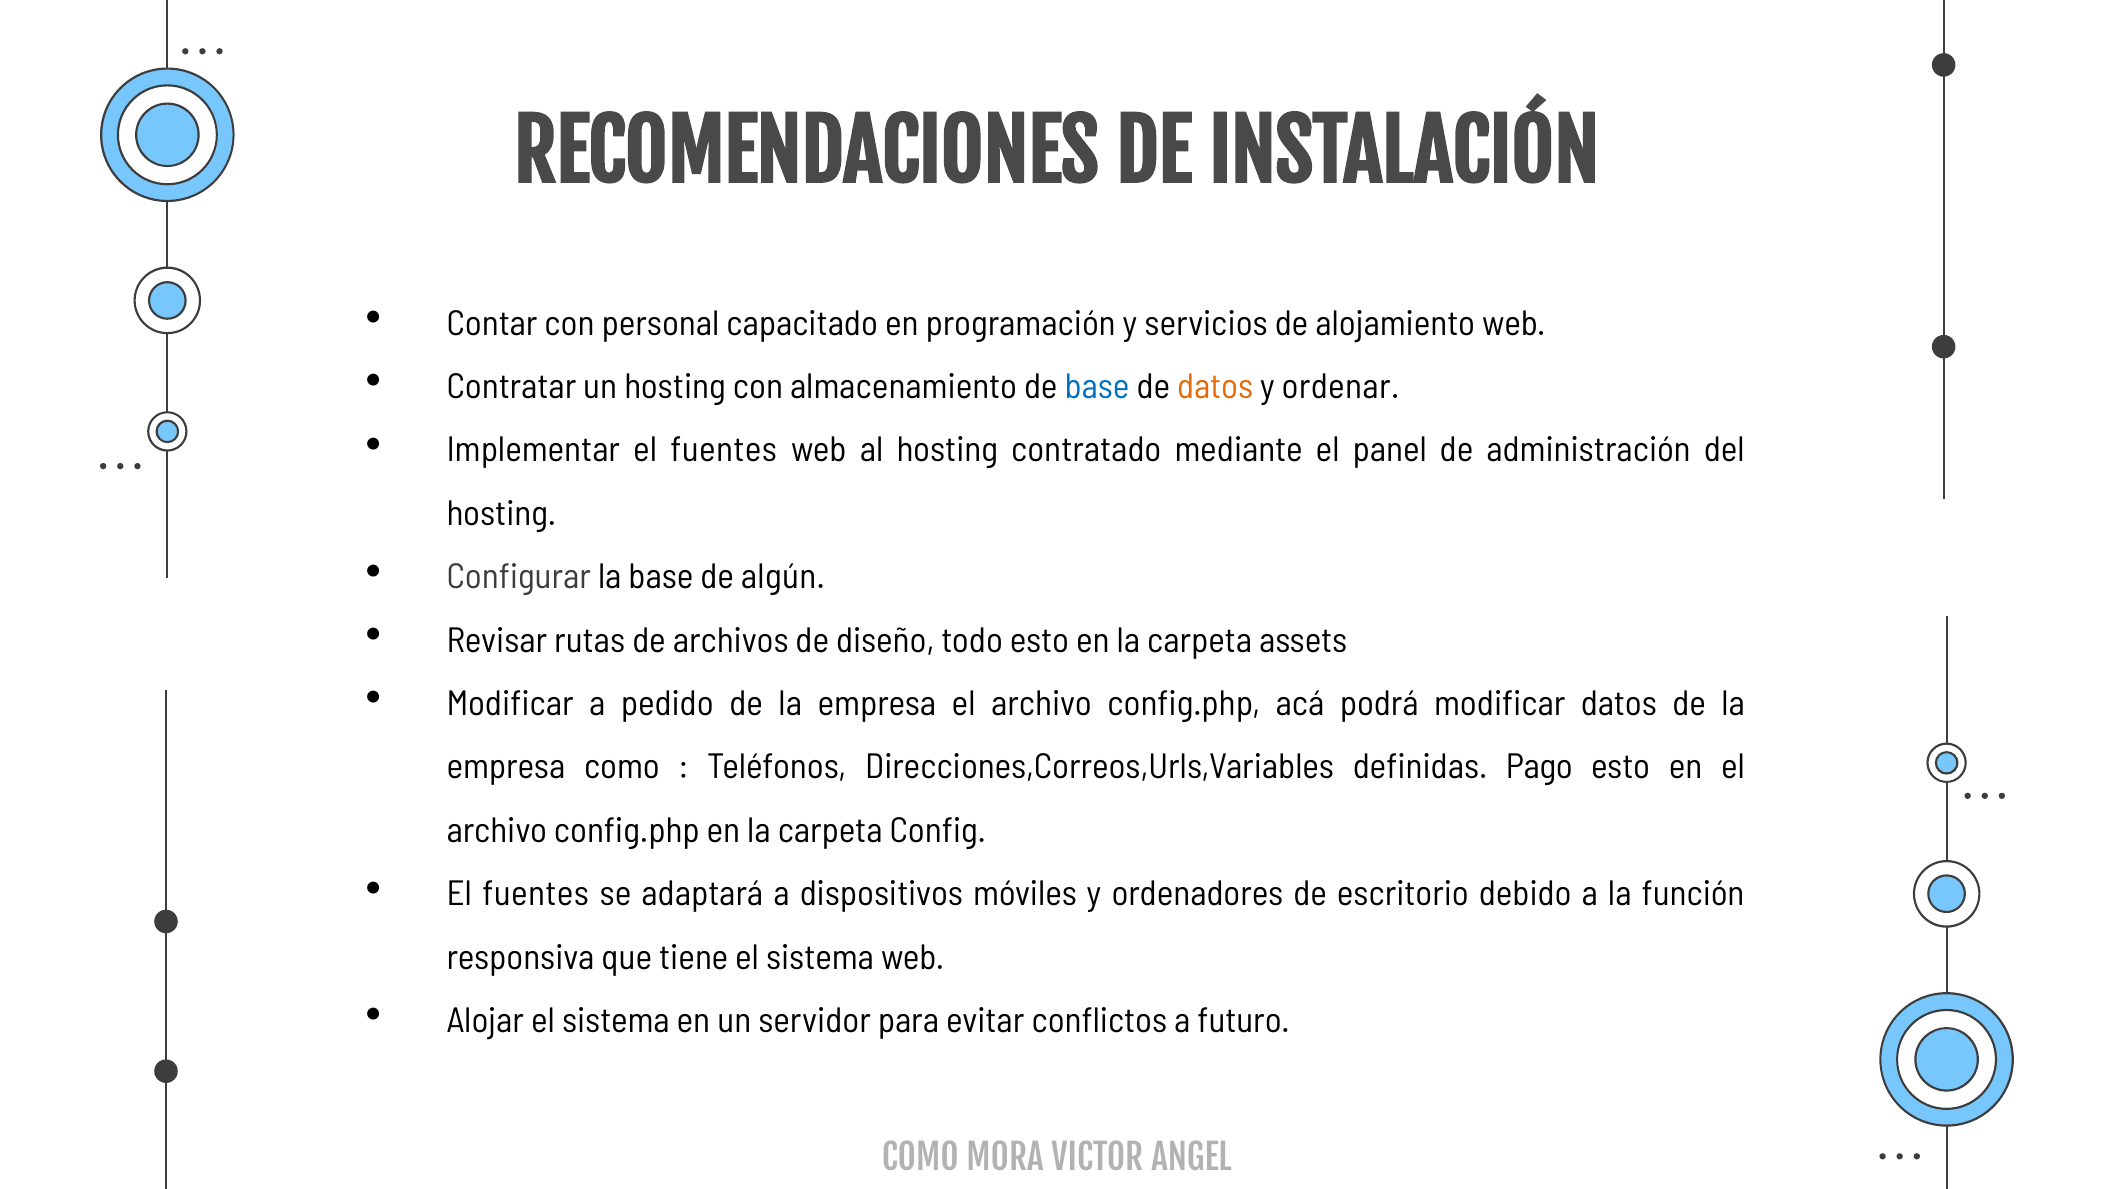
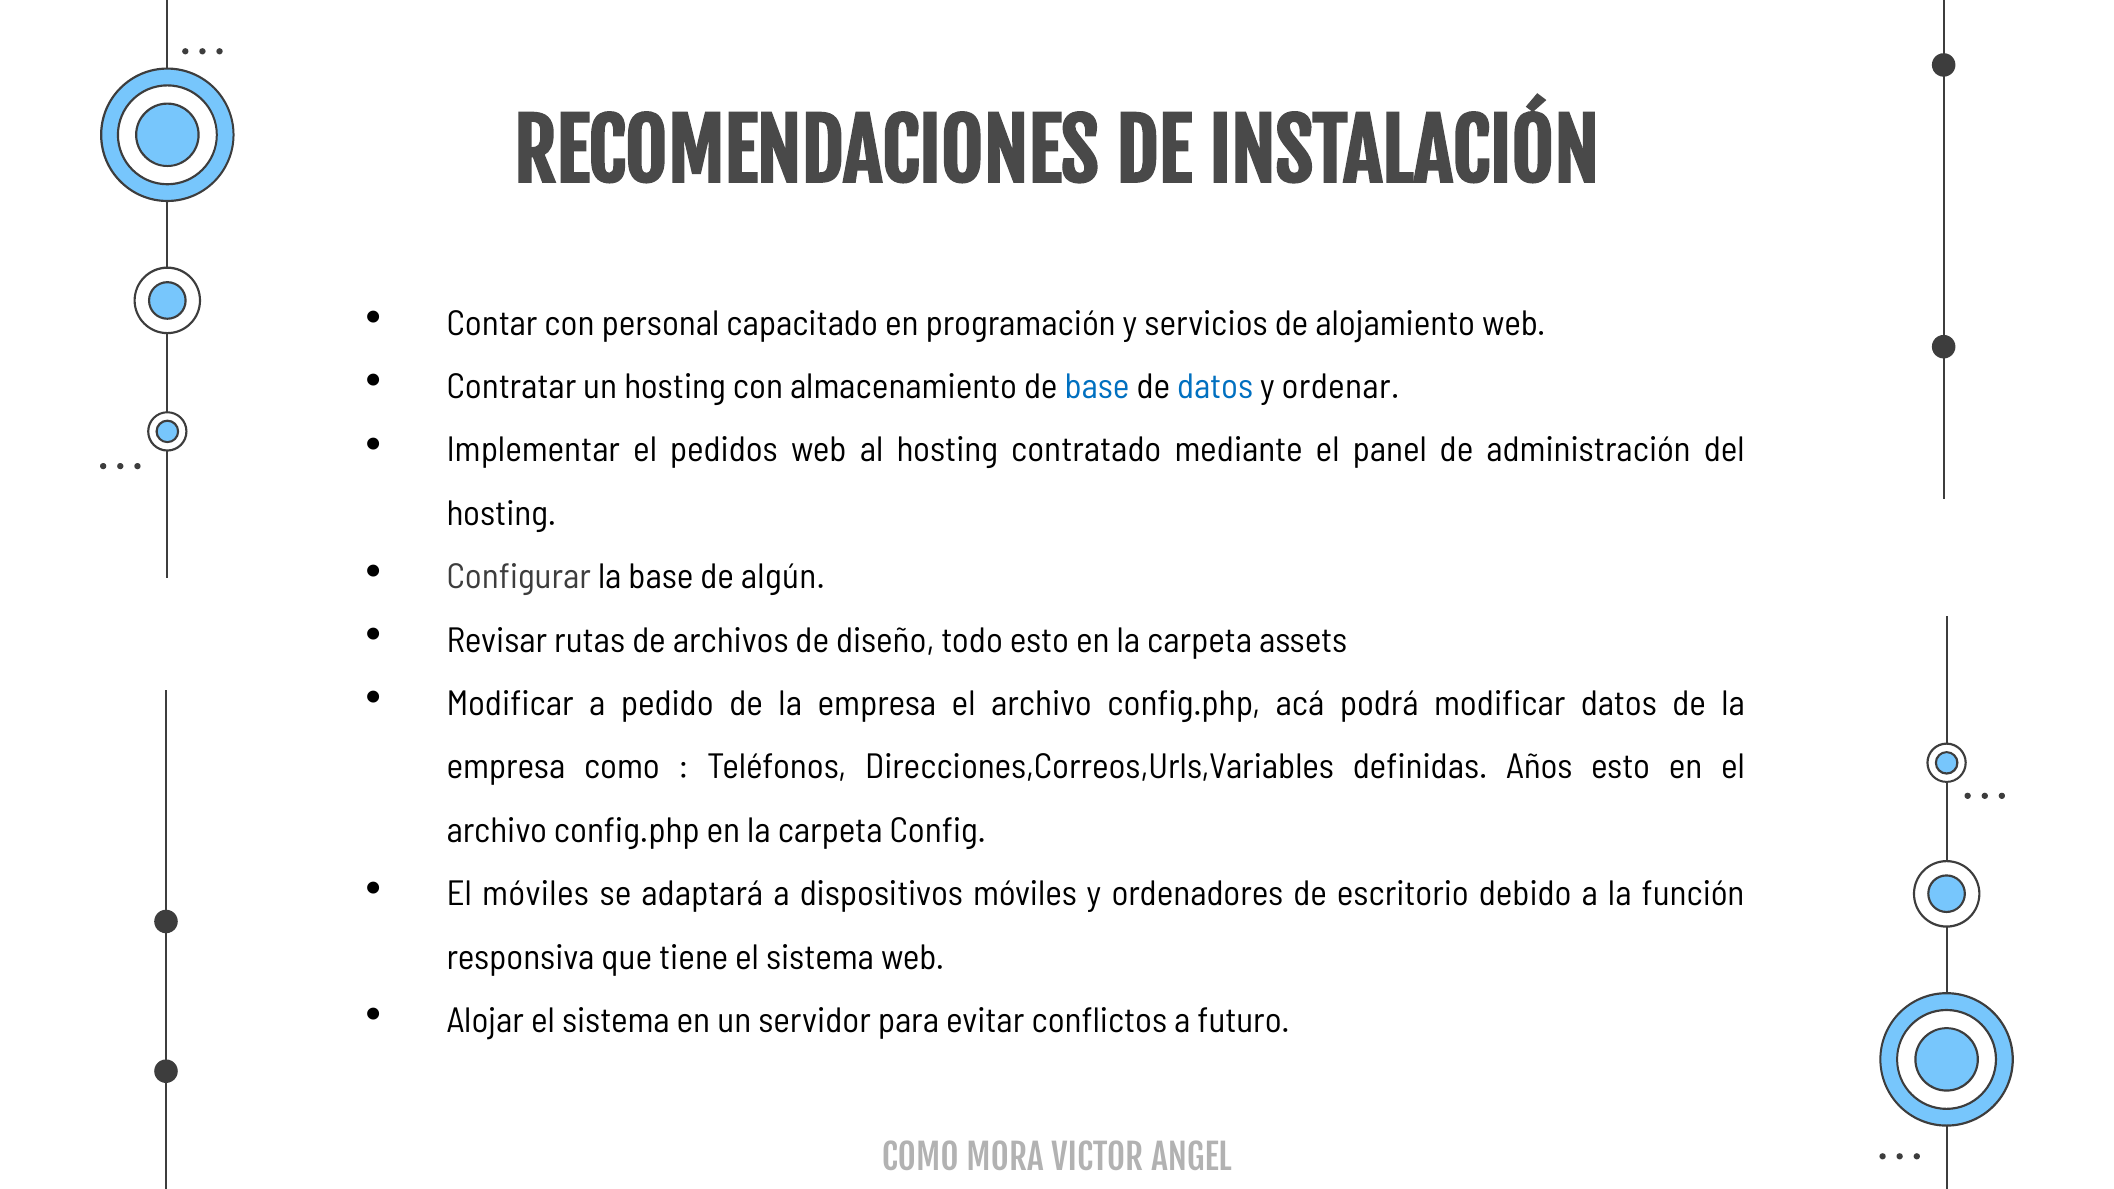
datos colour: orange -> blue (1215, 387)
Implementar el fuentes: fuentes -> pedidos (724, 450)
Pago: Pago -> Años (1539, 767)
fuentes: fuentes -> móviles (536, 894)
